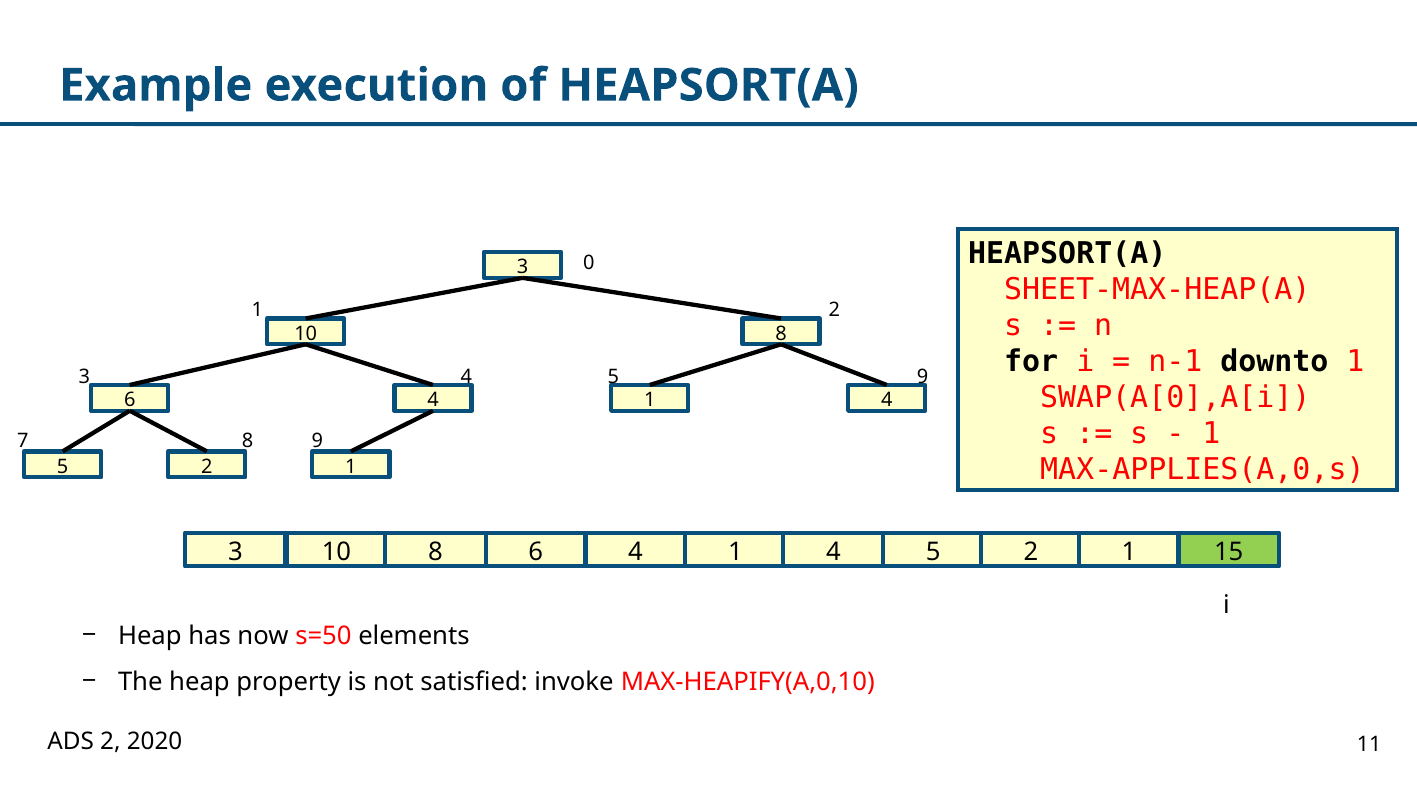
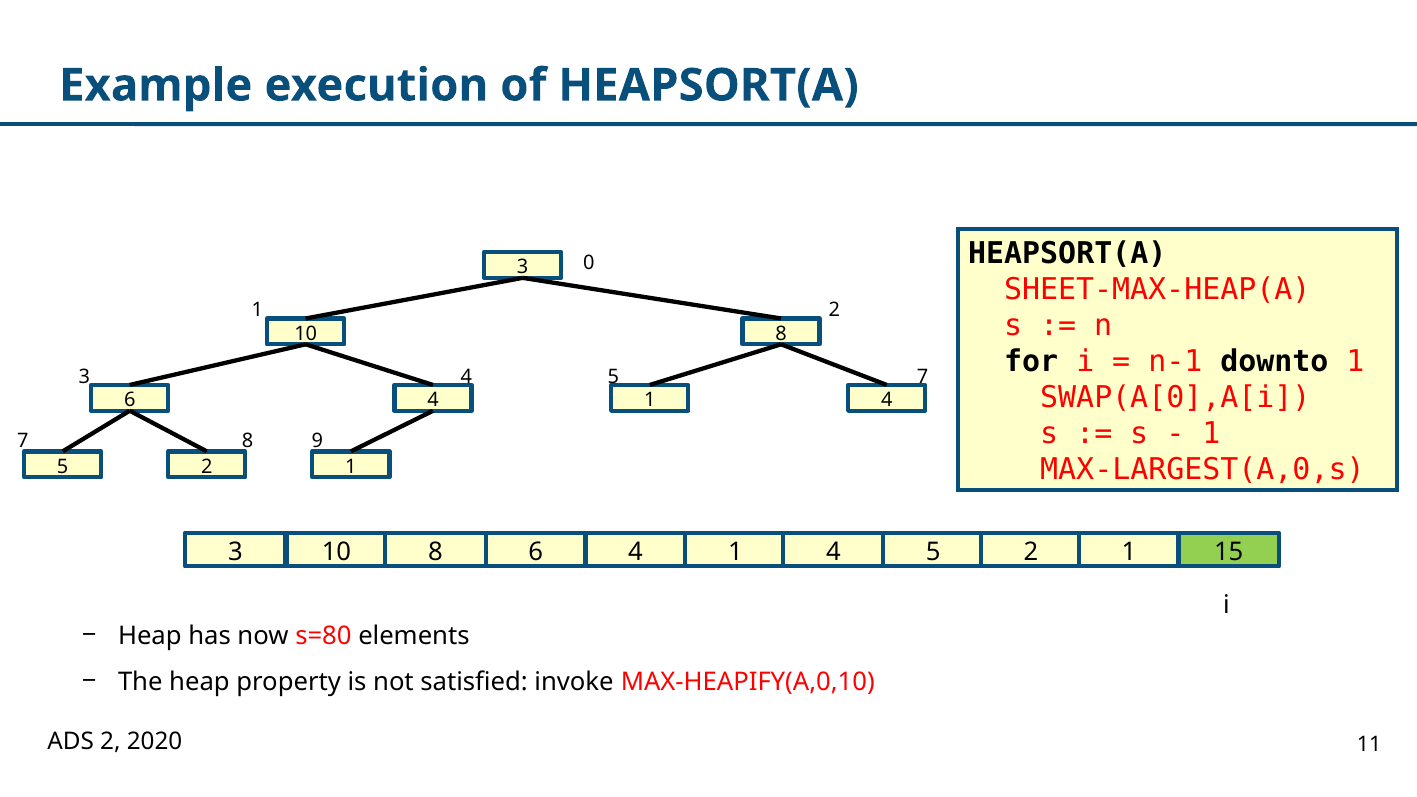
4 9: 9 -> 7 (923, 377)
MAX-APPLIES(A,0,s: MAX-APPLIES(A,0,s -> MAX-LARGEST(A,0,s (1202, 469)
s=50: s=50 -> s=80 (323, 636)
